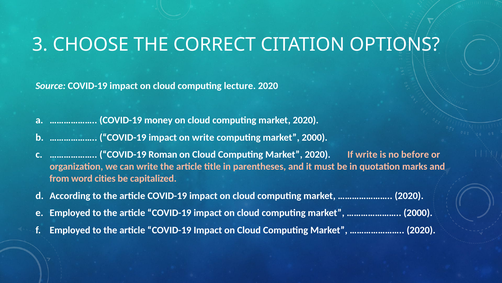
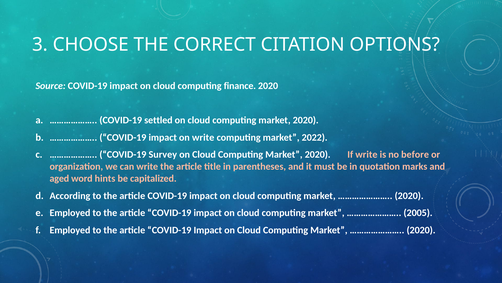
lecture: lecture -> finance (240, 86)
money: money -> settled (158, 120)
market 2000: 2000 -> 2022 (315, 137)
Roman: Roman -> Survey (163, 154)
from: from -> aged (59, 178)
cities: cities -> hints (105, 178)
2000: 2000 -> 2005 (418, 212)
